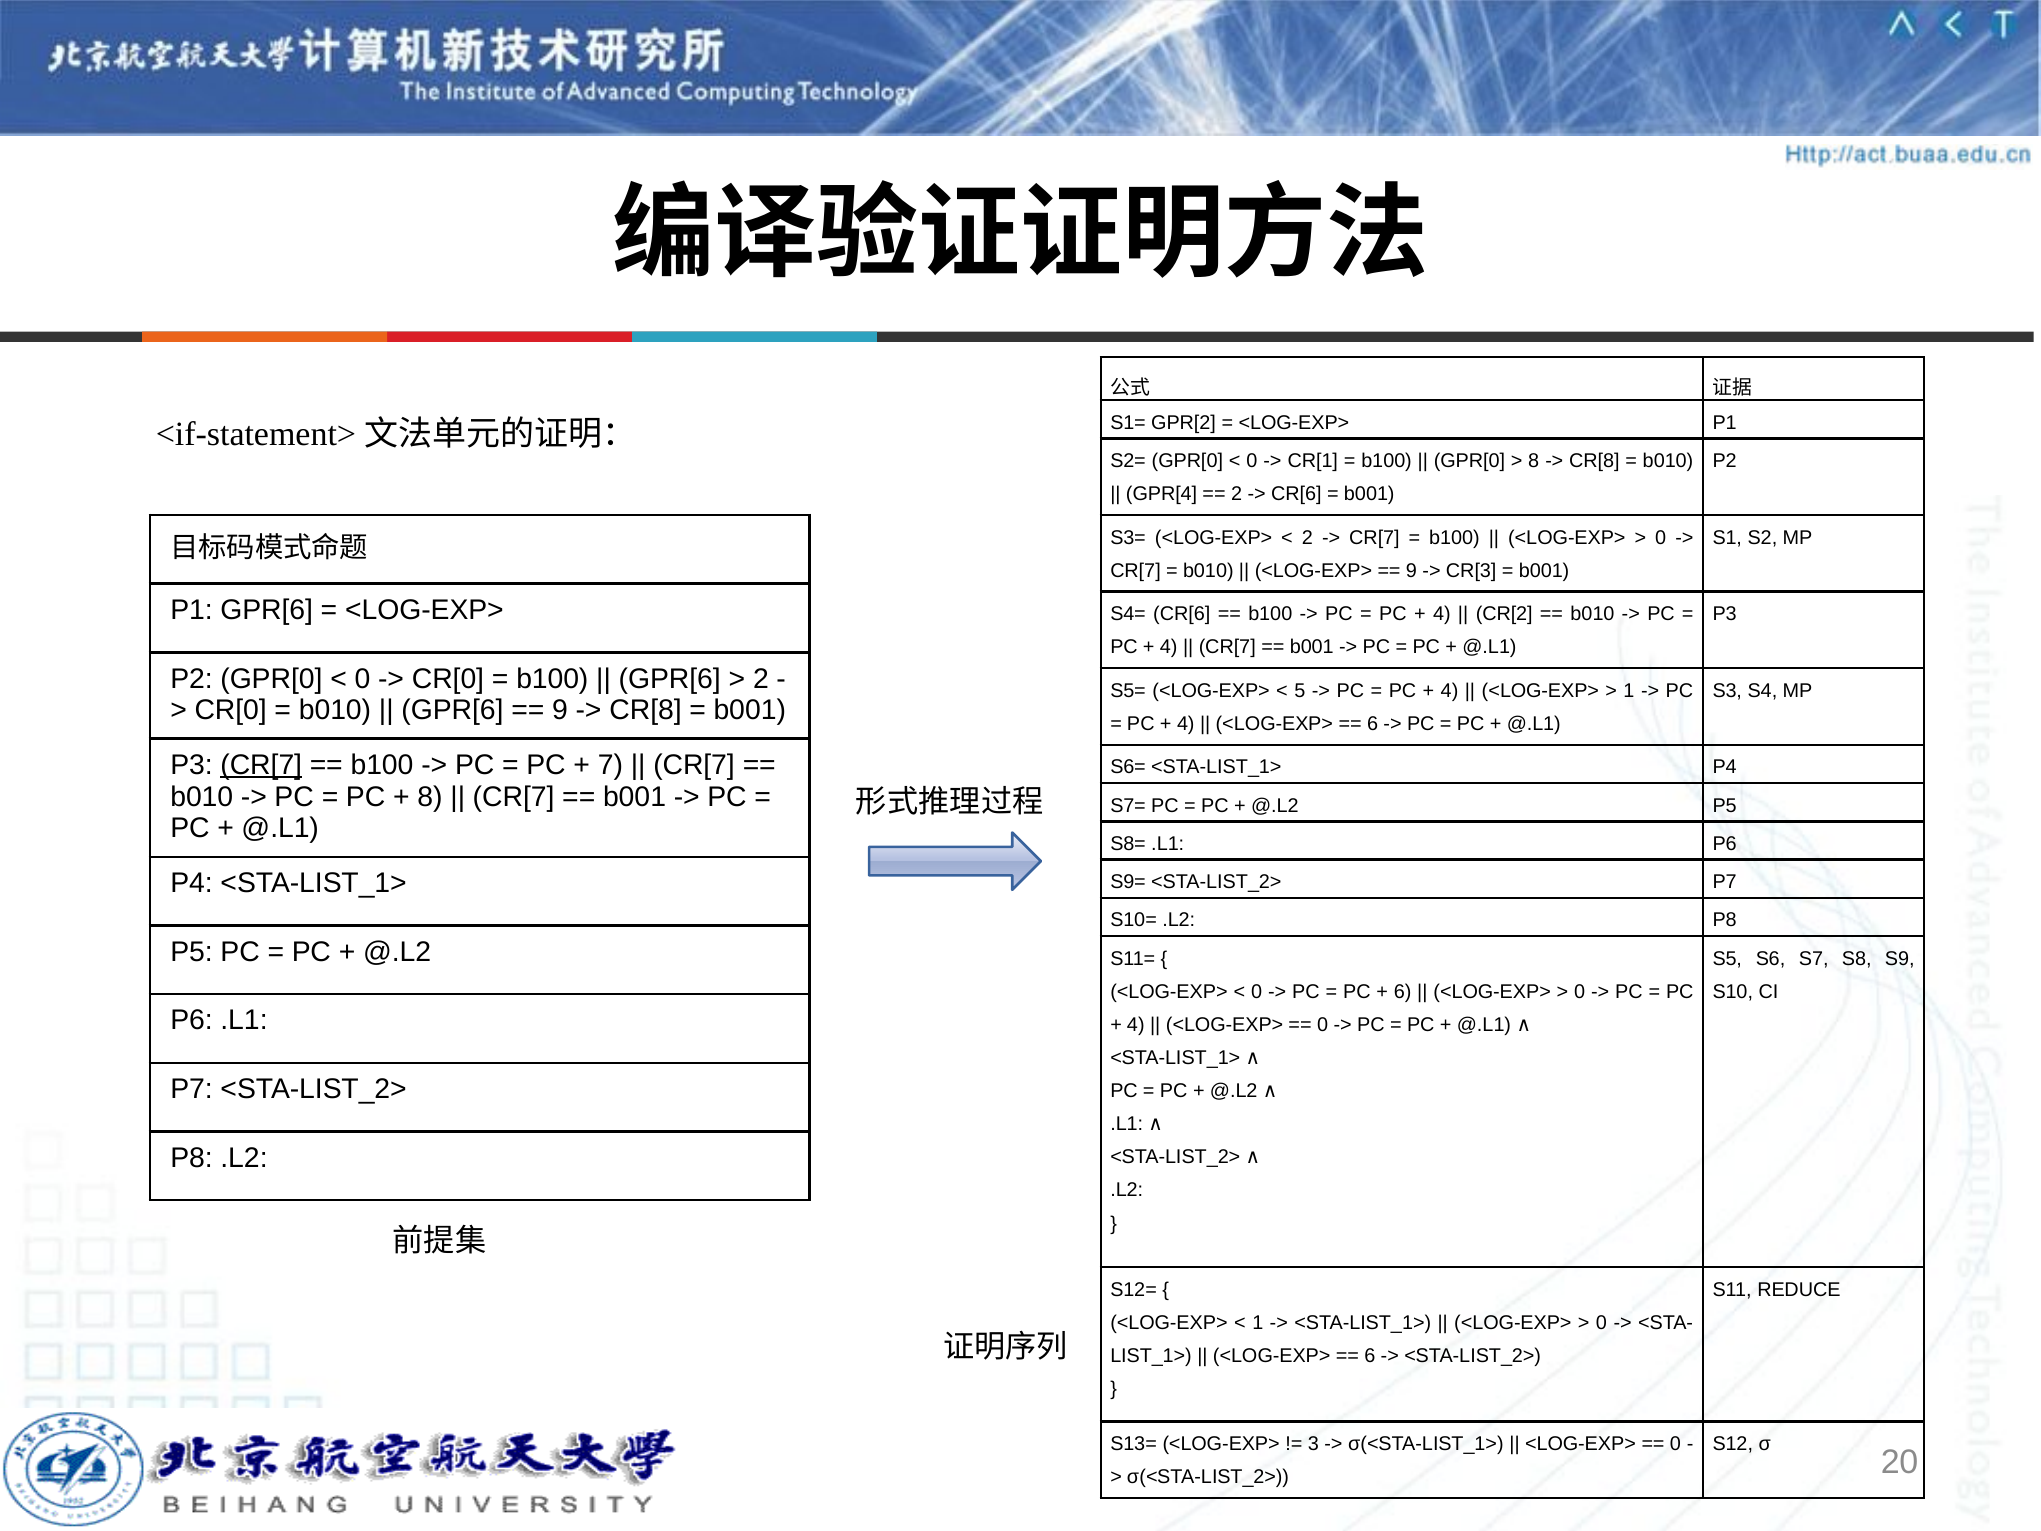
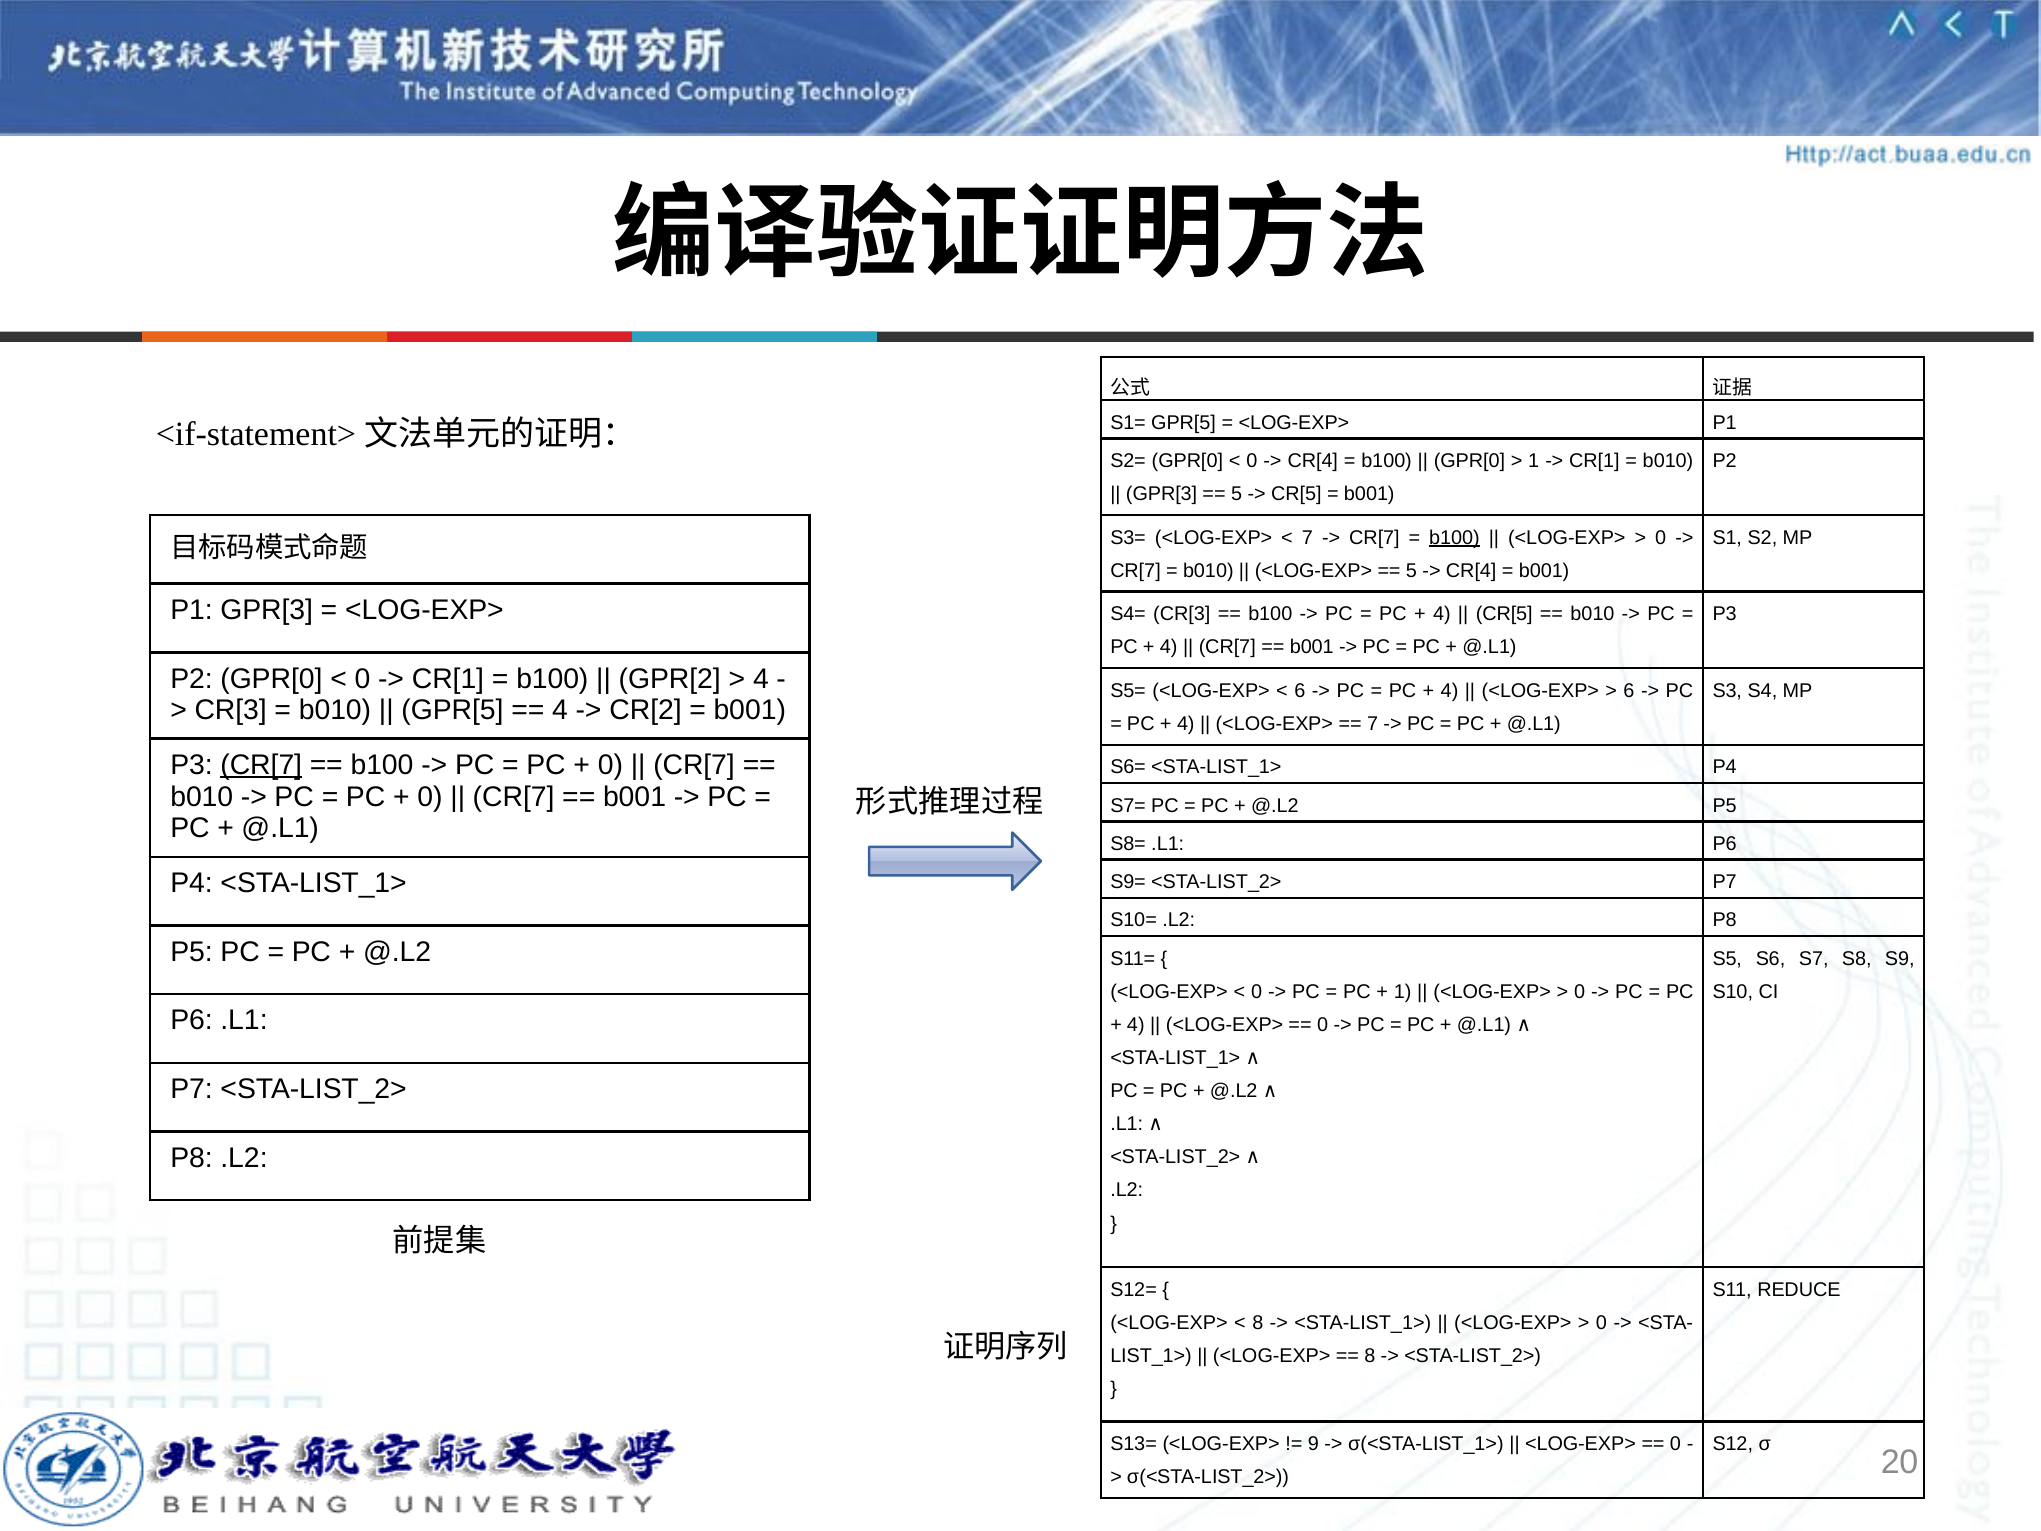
S1= GPR[2: GPR[2 -> GPR[5 (1184, 423)
CR[1: CR[1 -> CR[4 (1313, 461)
8: 8 -> 1 (1534, 461)
CR[8: CR[8 -> CR[1 (1594, 461)
GPR[4: GPR[4 -> GPR[3 (1162, 494)
2: 2 -> 5 (1237, 494)
CR[6: CR[6 -> CR[5 (1296, 494)
2: 2 -> 7 (1307, 537)
b100 underline: none -> present (1454, 537)
9: 9 -> 5 (1411, 571)
CR[3: CR[3 -> CR[4 (1471, 571)
P1 GPR[6: GPR[6 -> GPR[3 (267, 610)
S4= CR[6: CR[6 -> CR[3 (1182, 614)
CR[2: CR[2 -> CR[5 (1504, 614)
CR[0: CR[0 -> CR[1 (448, 679)
GPR[6: GPR[6 -> GPR[2 (670, 679)
2: 2 -> 4 (761, 679)
5: 5 -> 6 (1300, 691)
1: 1 -> 6 (1629, 691)
CR[0: CR[0 -> CR[3 (231, 710)
GPR[6: GPR[6 -> GPR[5 (452, 710)
9: 9 -> 4 (560, 710)
CR[8: CR[8 -> CR[2 (646, 710)
6: 6 -> 7 (1373, 724)
7: 7 -> 0 (610, 765)
8: 8 -> 0 (430, 797)
6: 6 -> 1 (1403, 992)
1: 1 -> 8 (1258, 1323)
6: 6 -> 8 (1370, 1356)
3: 3 -> 9 (1313, 1444)
